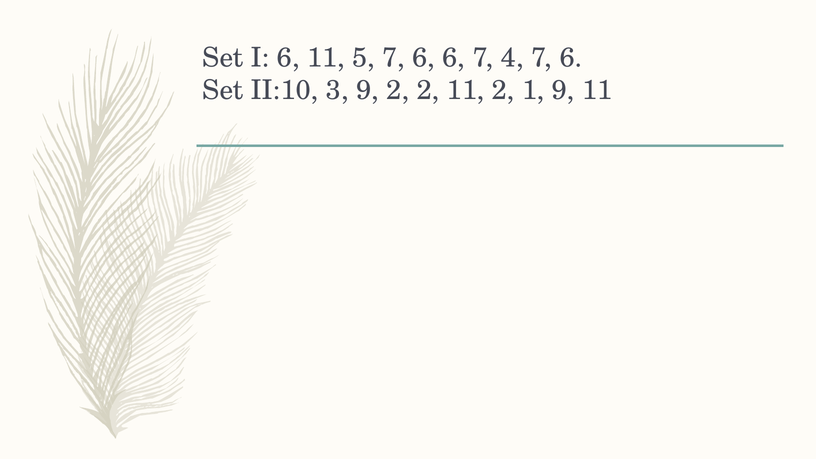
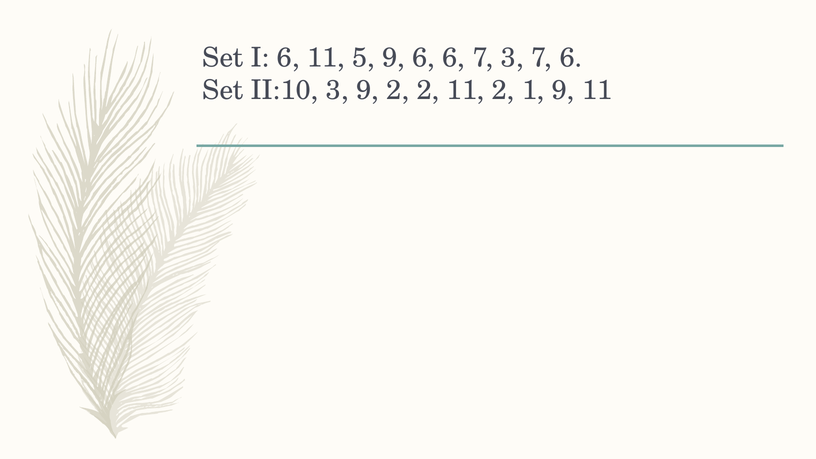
5 7: 7 -> 9 (394, 58)
7 4: 4 -> 3 (512, 58)
